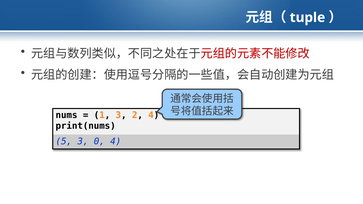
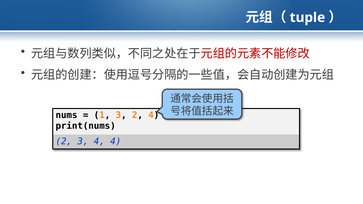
5: 5 -> 2 (64, 142)
3 0: 0 -> 4 (99, 142)
